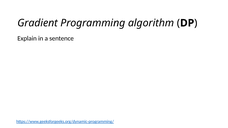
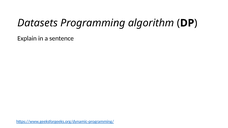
Gradient: Gradient -> Datasets (38, 23)
